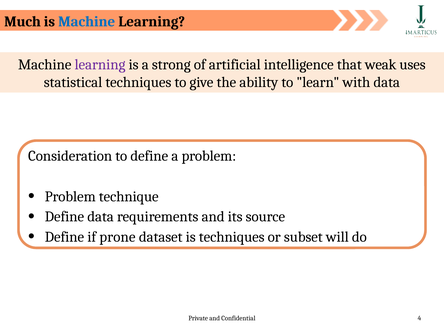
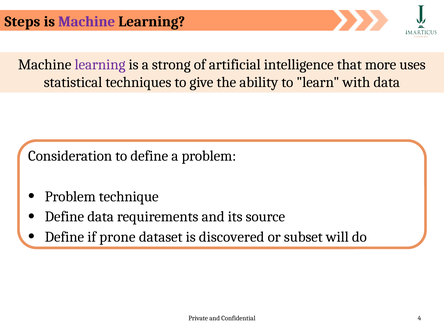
Much: Much -> Steps (22, 22)
Machine colour: blue -> purple (87, 22)
weak: weak -> more (381, 65)
is techniques: techniques -> discovered (232, 237)
